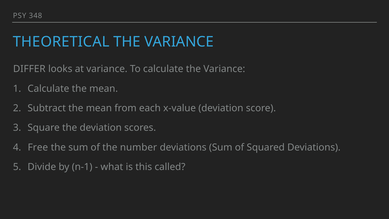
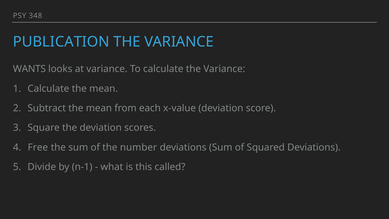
THEORETICAL: THEORETICAL -> PUBLICATION (61, 42)
DIFFER: DIFFER -> WANTS (29, 69)
